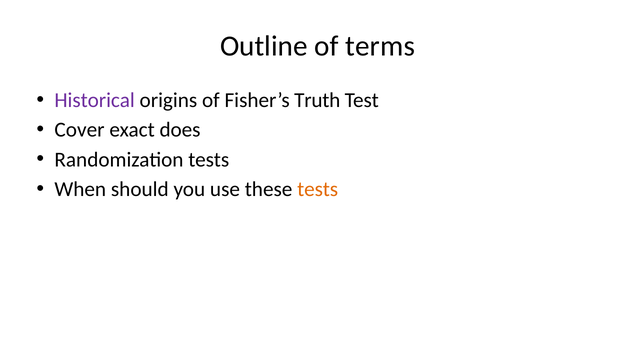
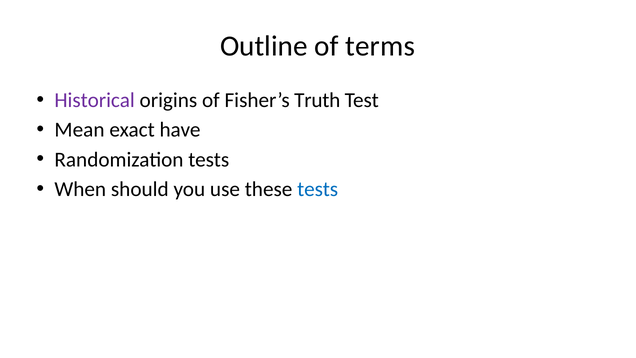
Cover: Cover -> Mean (80, 130)
does: does -> have (180, 130)
tests colour: orange -> blue (318, 189)
